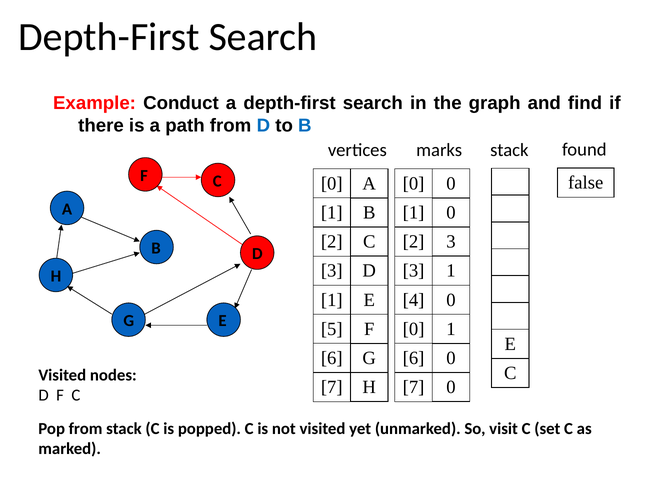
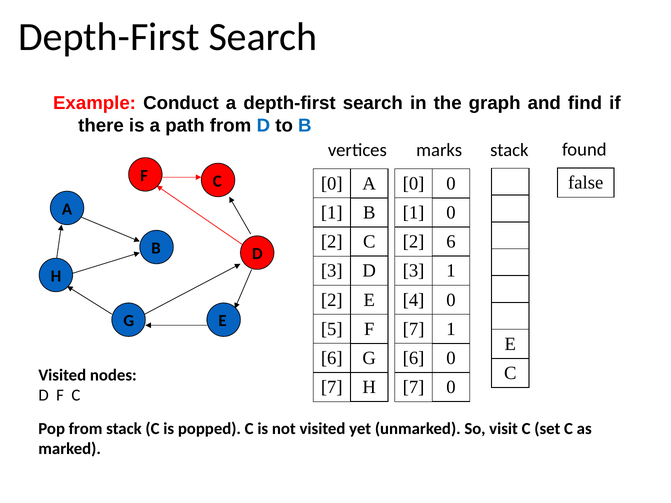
2 3: 3 -> 6 (451, 242)
1: 1 -> 2 (332, 300)
0: 0 -> 7 (414, 329)
